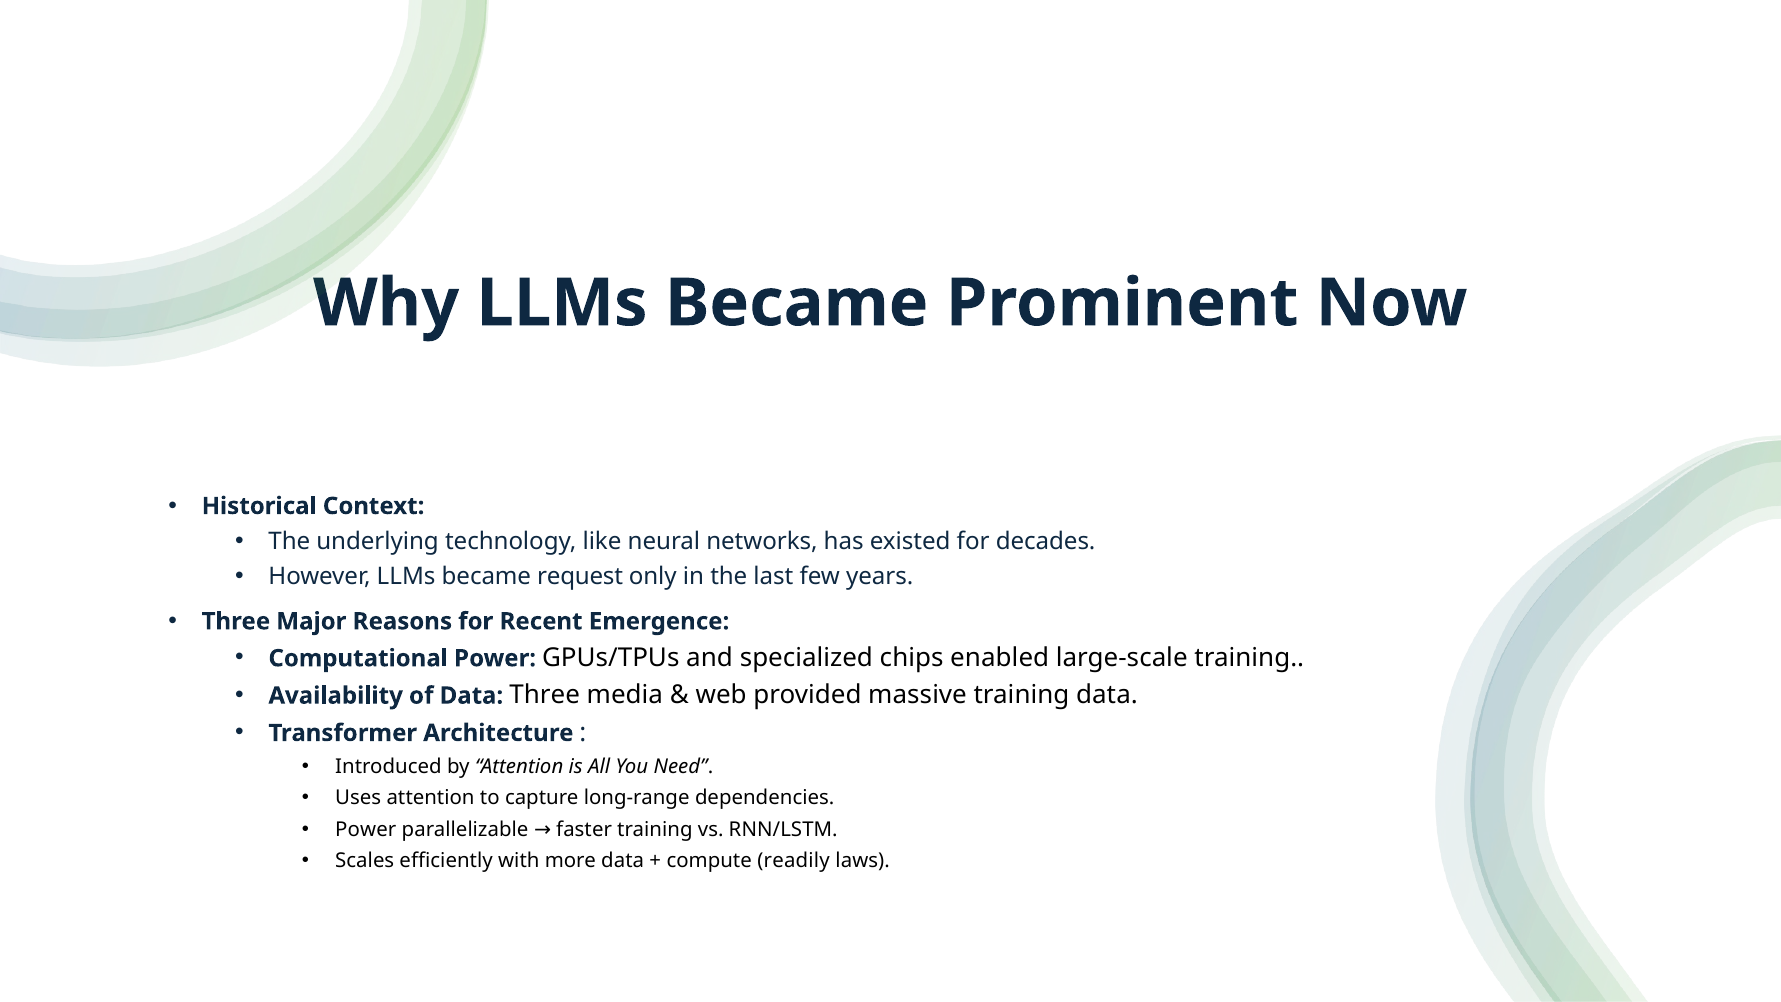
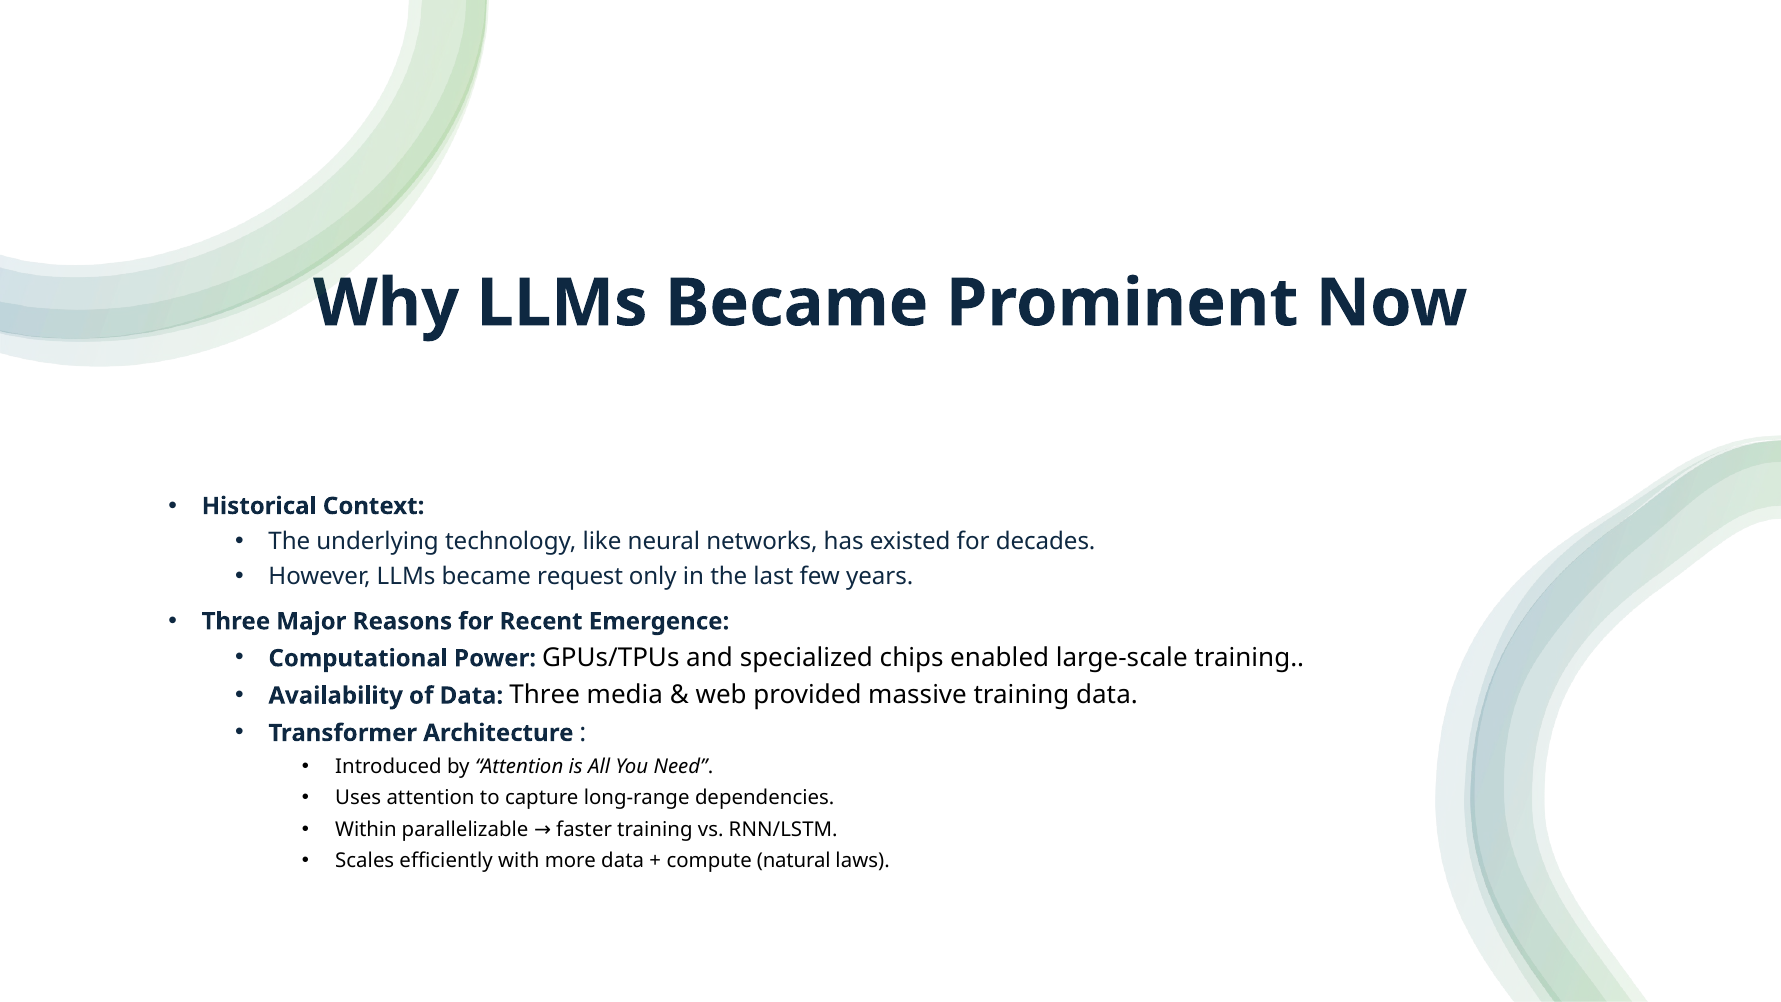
Power: Power -> Within (366, 829)
readily: readily -> natural (794, 861)
